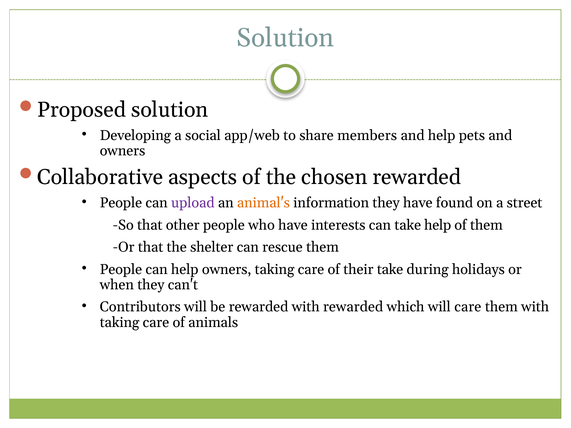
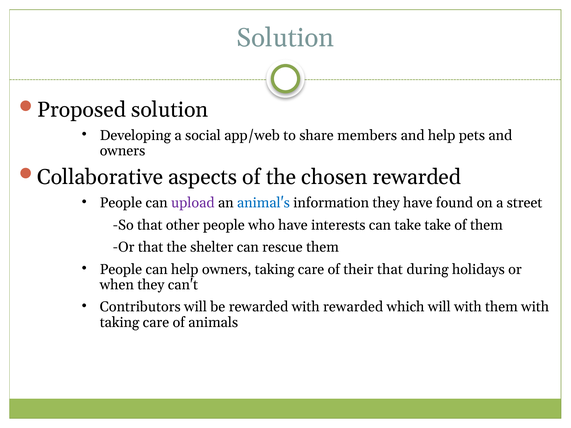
animal's colour: orange -> blue (263, 203)
take help: help -> take (438, 225)
their take: take -> that (390, 270)
will care: care -> with (468, 307)
